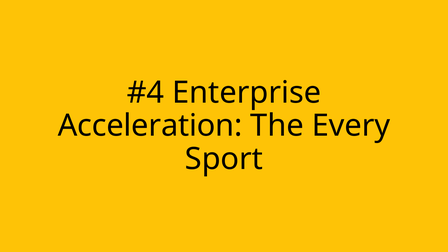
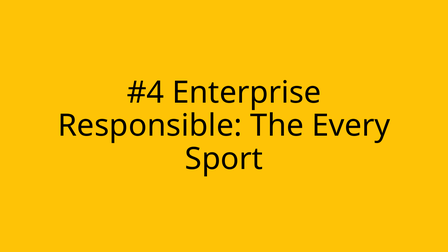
Acceleration: Acceleration -> Responsible (150, 126)
